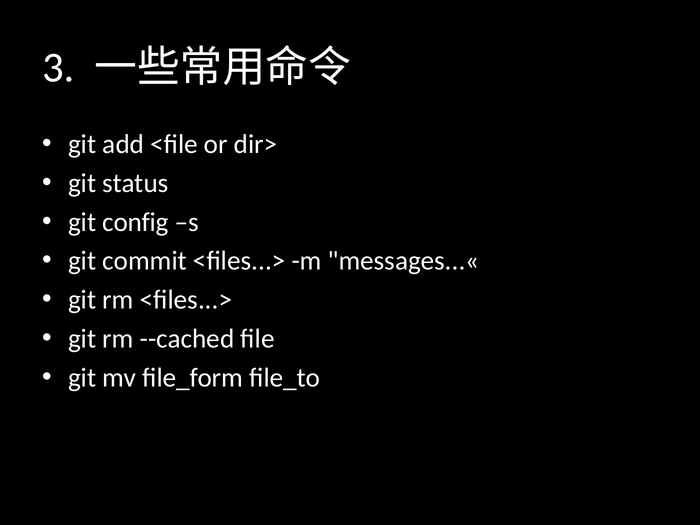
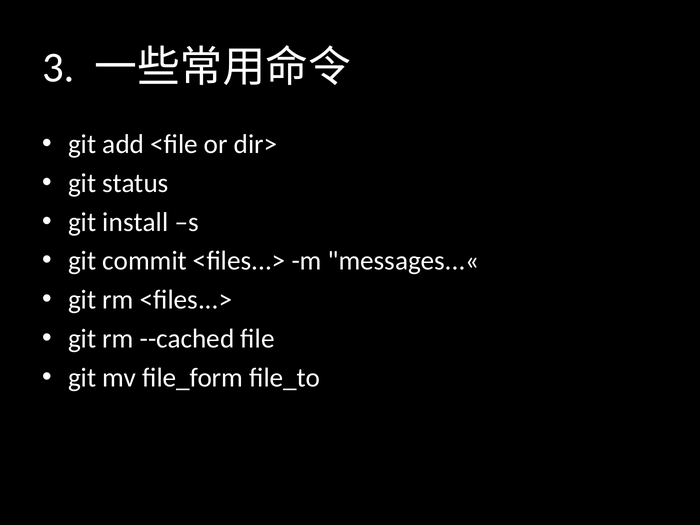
config: config -> install (135, 222)
